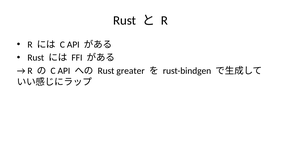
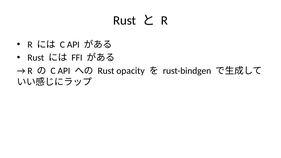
greater: greater -> opacity (131, 71)
